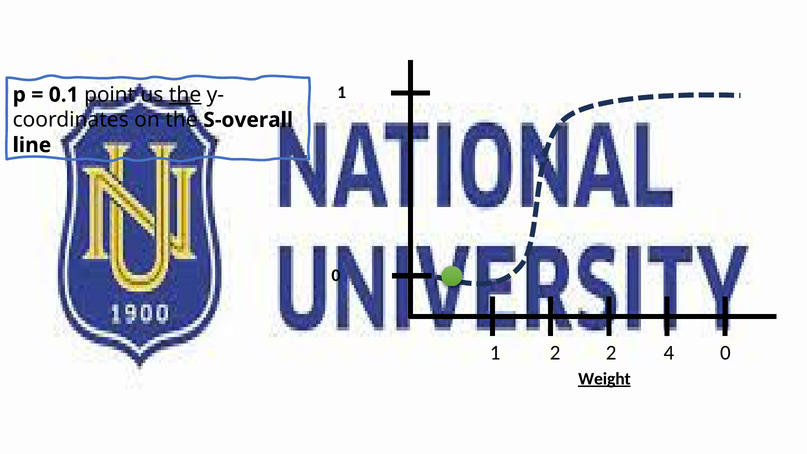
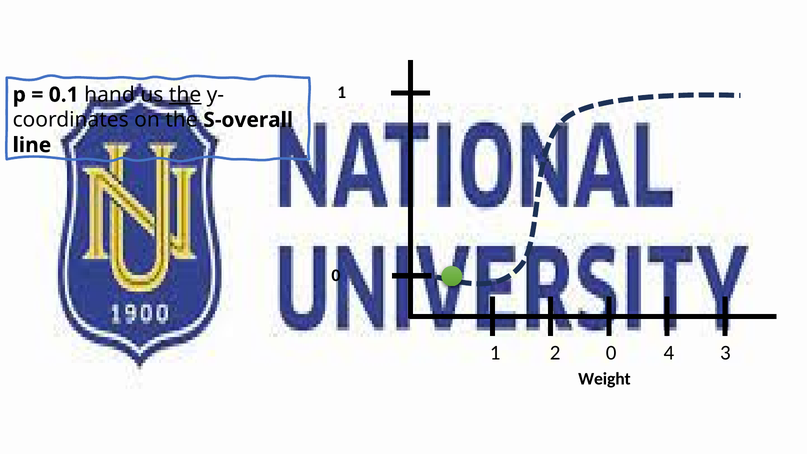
point: point -> hand (110, 95)
4 0: 0 -> 3 (725, 353)
2 2: 2 -> 0 (611, 353)
Weight underline: present -> none (604, 379)
